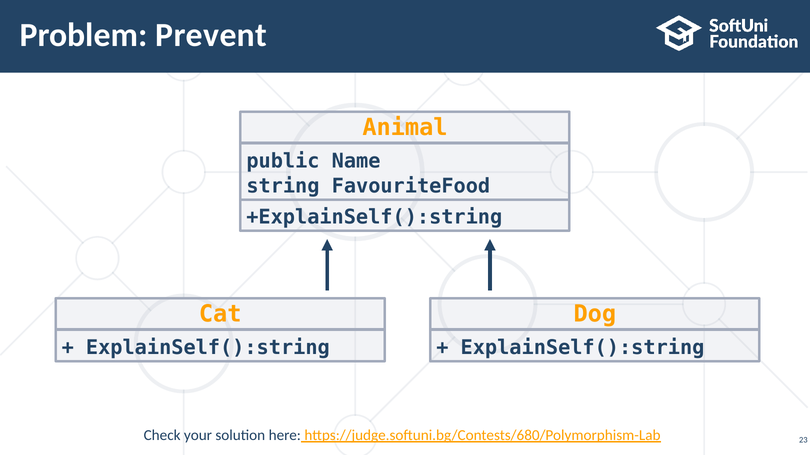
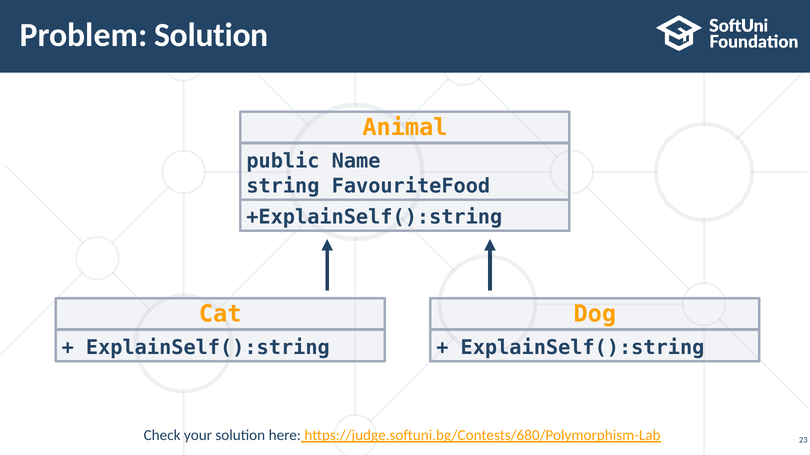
Problem Prevent: Prevent -> Solution (211, 35)
